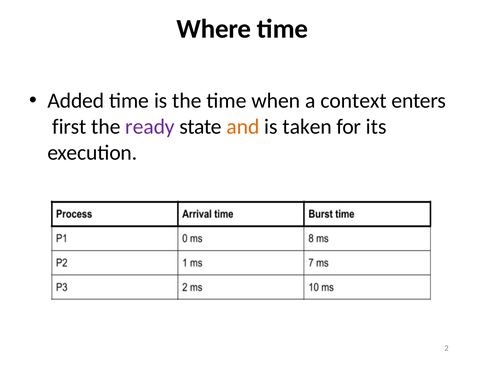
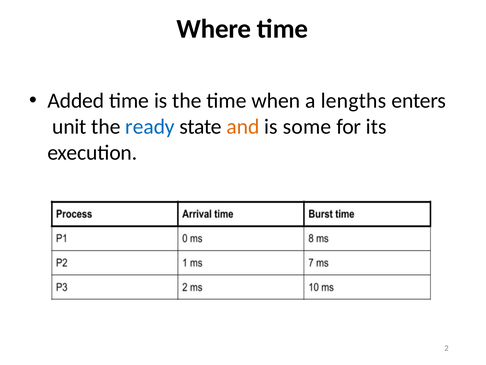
context: context -> lengths (354, 101)
first: first -> unit (69, 127)
ready colour: purple -> blue (150, 127)
taken: taken -> some (307, 127)
